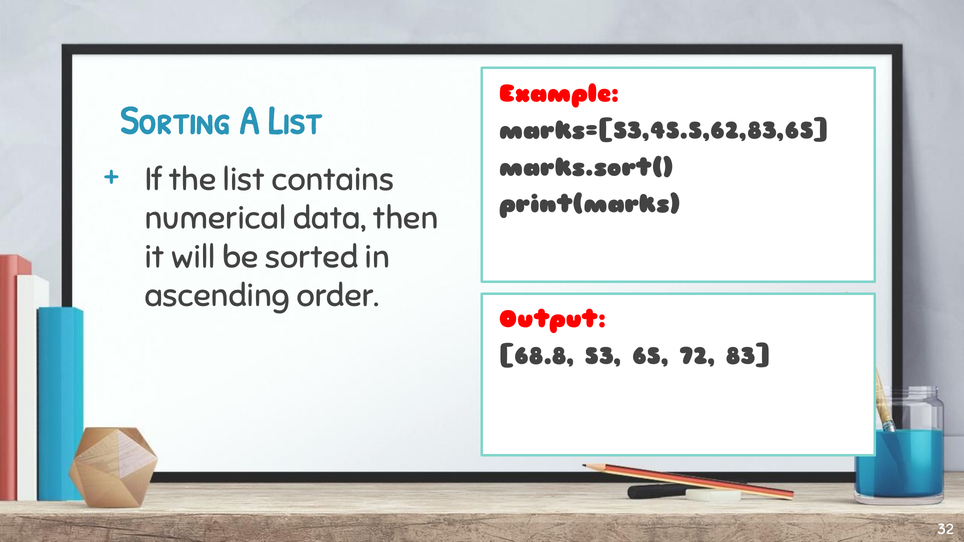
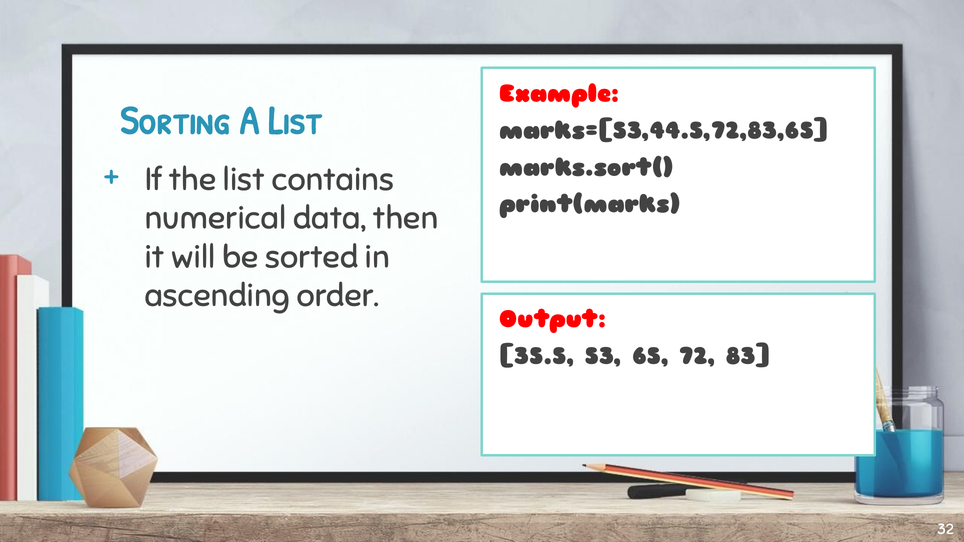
marks=[53,45.5,62,83,65: marks=[53,45.5,62,83,65 -> marks=[53,44.5,72,83,65 (664, 131)
68.8: 68.8 -> 35.5 (537, 357)
